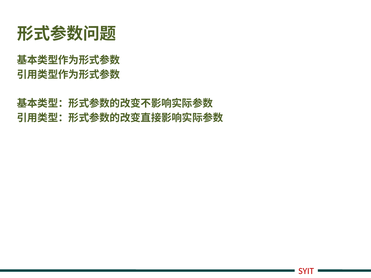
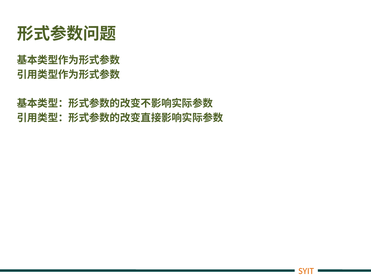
SYIT colour: red -> orange (306, 271)
